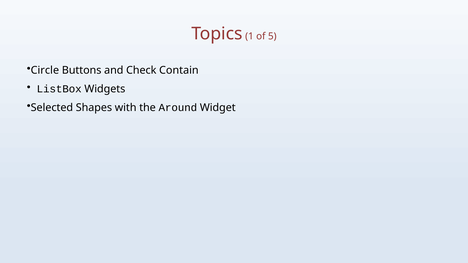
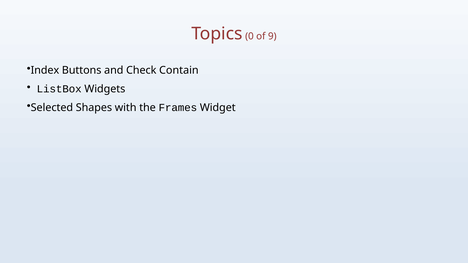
1: 1 -> 0 (249, 36)
5: 5 -> 9 (272, 36)
Circle: Circle -> Index (45, 70)
Around: Around -> Frames (178, 108)
